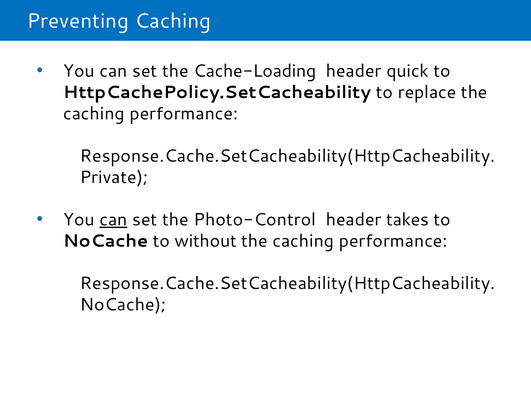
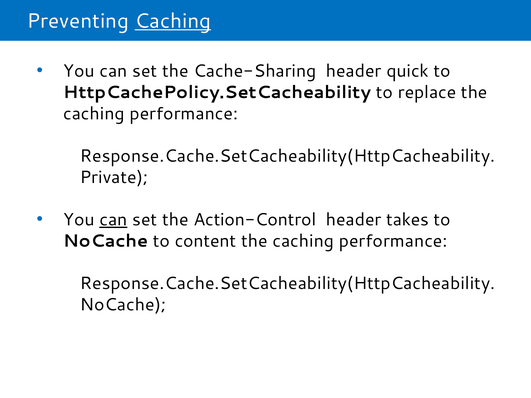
Caching underline: none -> present (173, 21)
Cache-Loading: Cache-Loading -> Cache-Sharing (255, 71)
Photo-Control: Photo-Control -> Action-Control (255, 220)
without: without -> content (206, 241)
